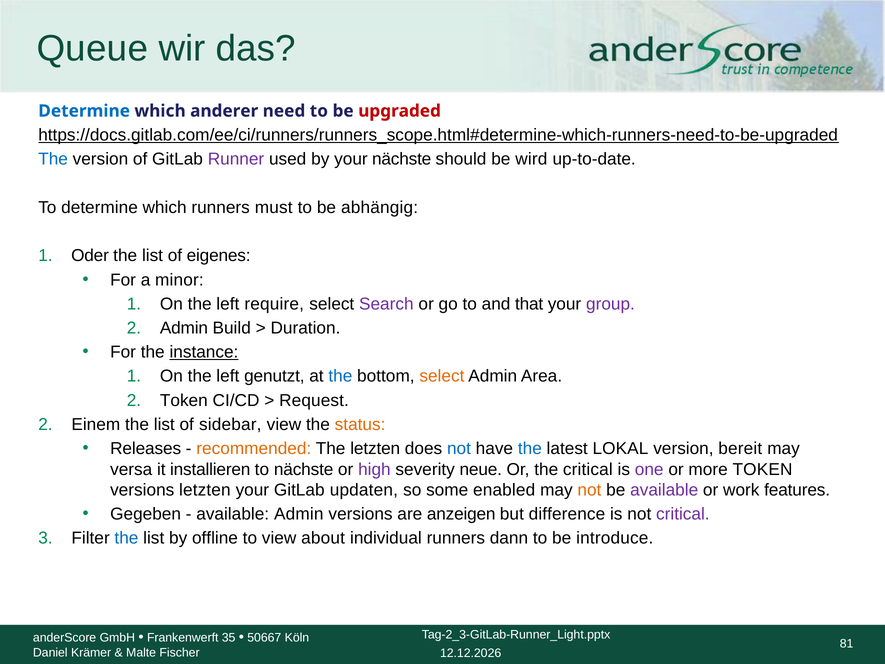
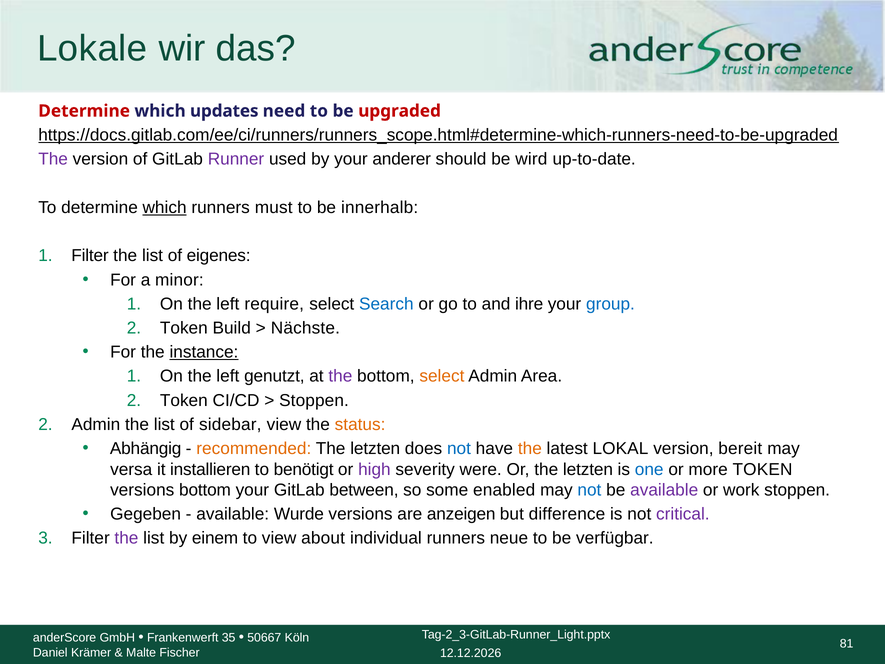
Queue: Queue -> Lokale (92, 49)
Determine colour: blue -> red (84, 111)
anderer: anderer -> updates (224, 111)
The colour: blue -> purple (53, 159)
your nächste: nächste -> anderer (402, 159)
which underline: none -> present (165, 207)
abhängig: abhängig -> innerhalb (380, 207)
Oder: Oder -> Filter (90, 256)
Search colour: purple -> blue (386, 304)
that: that -> ihre (529, 304)
group colour: purple -> blue (610, 304)
Admin: Admin -> Token (184, 328)
Duration: Duration -> Nächste (305, 328)
the colour: blue -> purple (340, 376)
Request: Request -> Stoppen (314, 400)
Einem: Einem -> Admin (96, 424)
Releases: Releases -> Abhängig (146, 448)
the colour: blue -> orange (530, 448)
to nächste: nächste -> benötigt (304, 469)
neue: neue -> were (481, 469)
Or the critical: critical -> letzten (588, 469)
one colour: purple -> blue (649, 469)
versions letzten: letzten -> bottom (205, 490)
updaten: updaten -> between (364, 490)
not colour: orange -> blue (589, 490)
work features: features -> stoppen (797, 490)
available Admin: Admin -> Wurde (299, 514)
the colour: blue -> purple (126, 538)
offline: offline -> einem (215, 538)
dann: dann -> neue (509, 538)
introduce: introduce -> verfügbar (615, 538)
